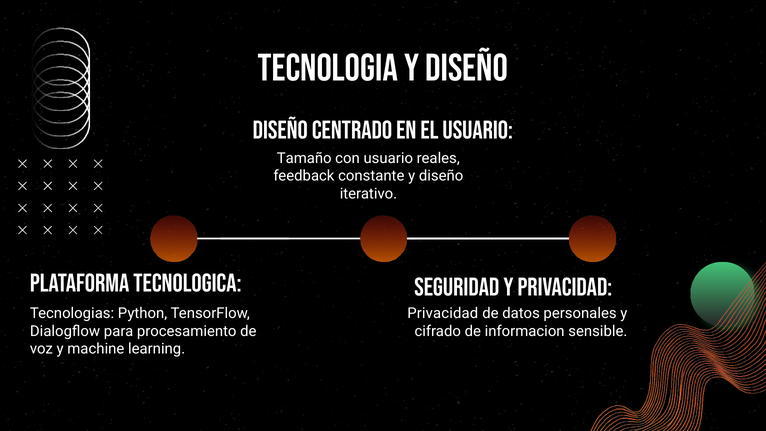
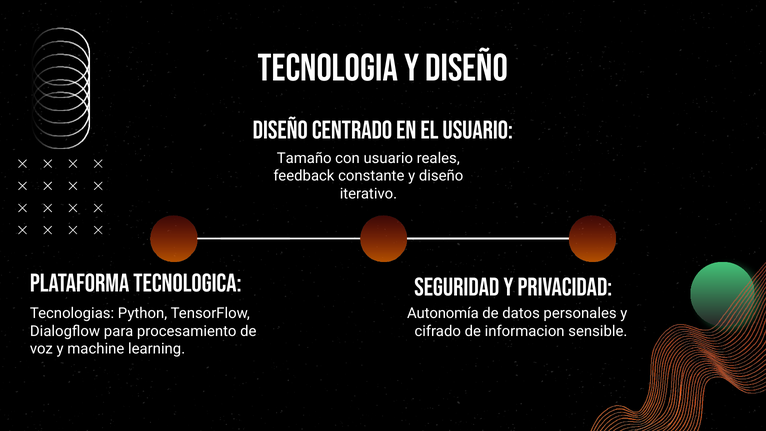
Privacidad: Privacidad -> Autonomía (443, 313)
